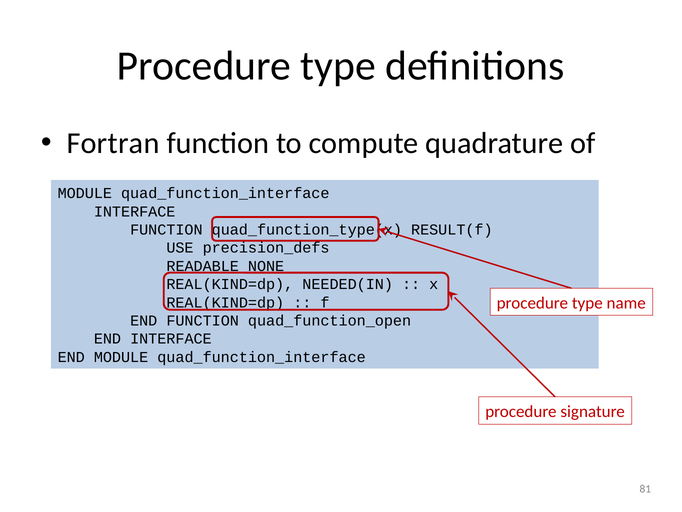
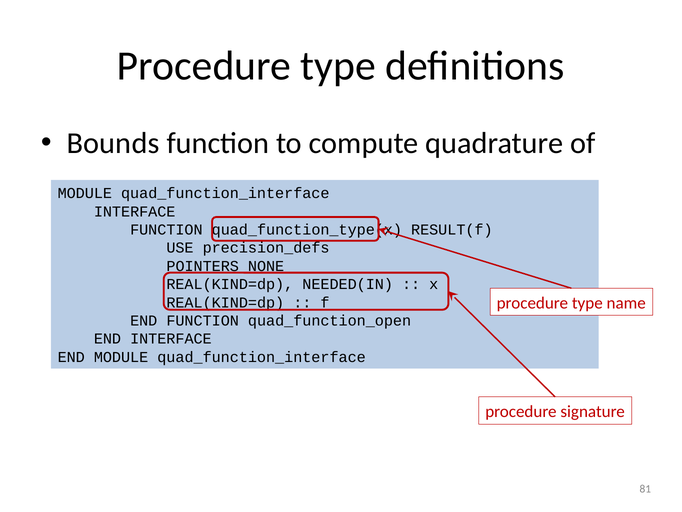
Fortran: Fortran -> Bounds (113, 143)
READABLE: READABLE -> POINTERS (203, 266)
